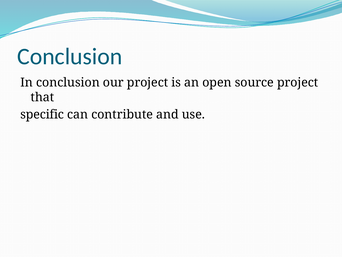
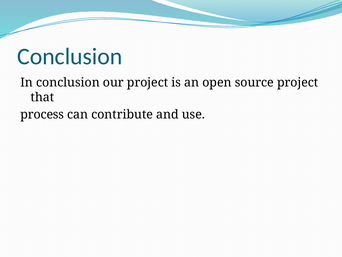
specific: specific -> process (42, 114)
